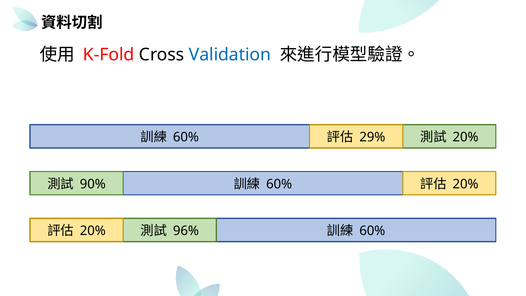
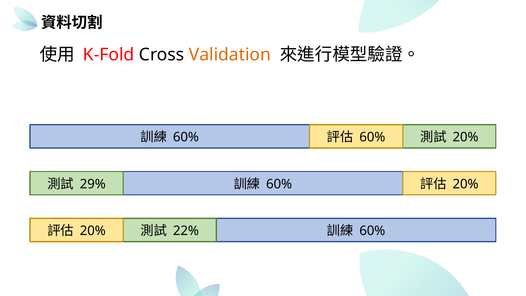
Validation colour: blue -> orange (230, 55)
29%: 29% -> 60% (372, 137)
90%: 90% -> 29% (93, 184)
96%: 96% -> 22% (186, 231)
